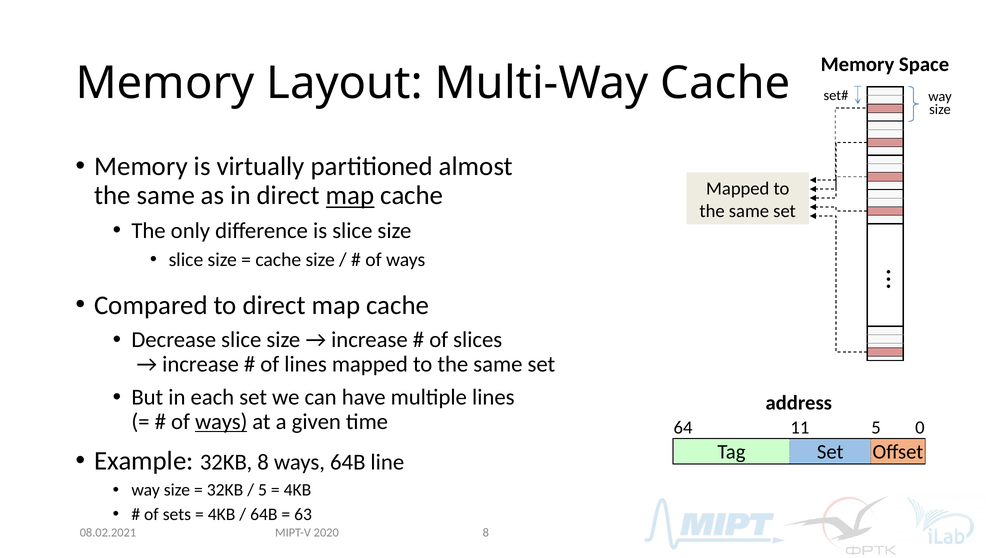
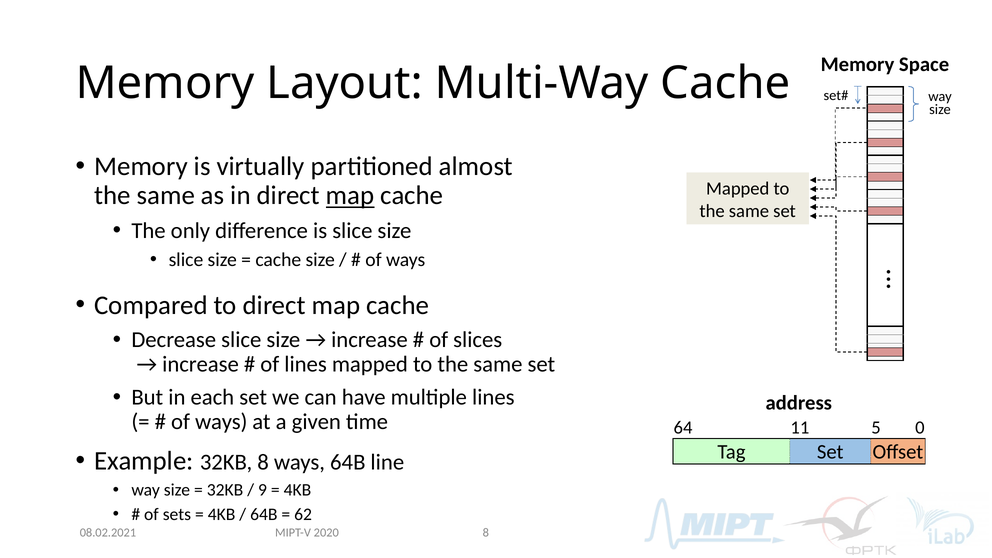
ways underline: present -> none (221, 422)
5: 5 -> 9 (262, 490)
63: 63 -> 62 (303, 514)
